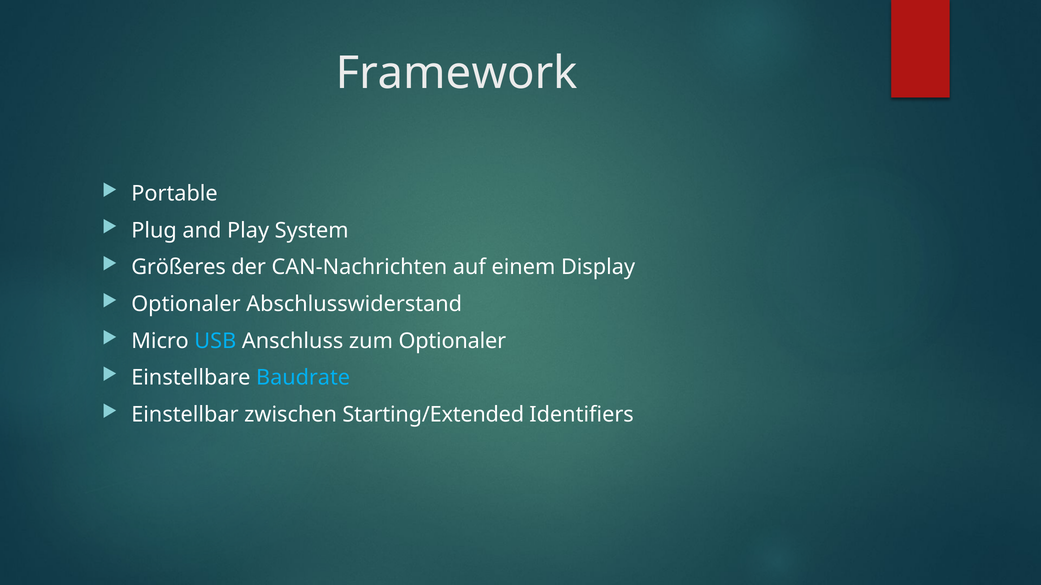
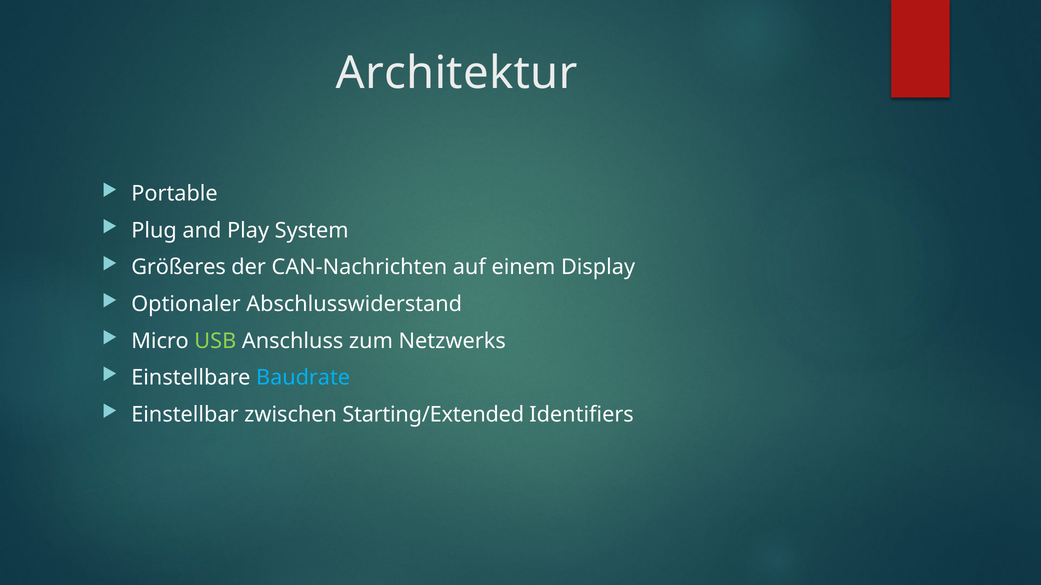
Framework: Framework -> Architektur (457, 73)
USB colour: light blue -> light green (215, 341)
zum Optionaler: Optionaler -> Netzwerks (452, 341)
